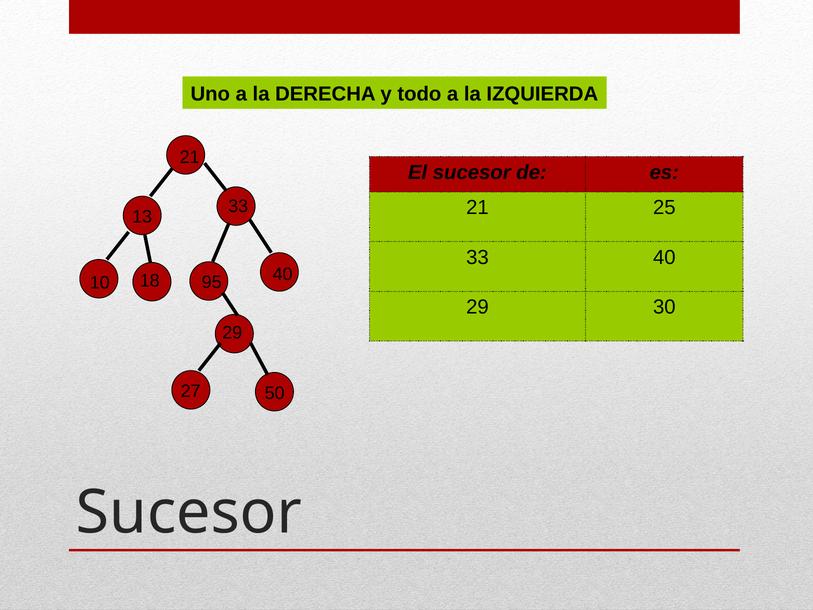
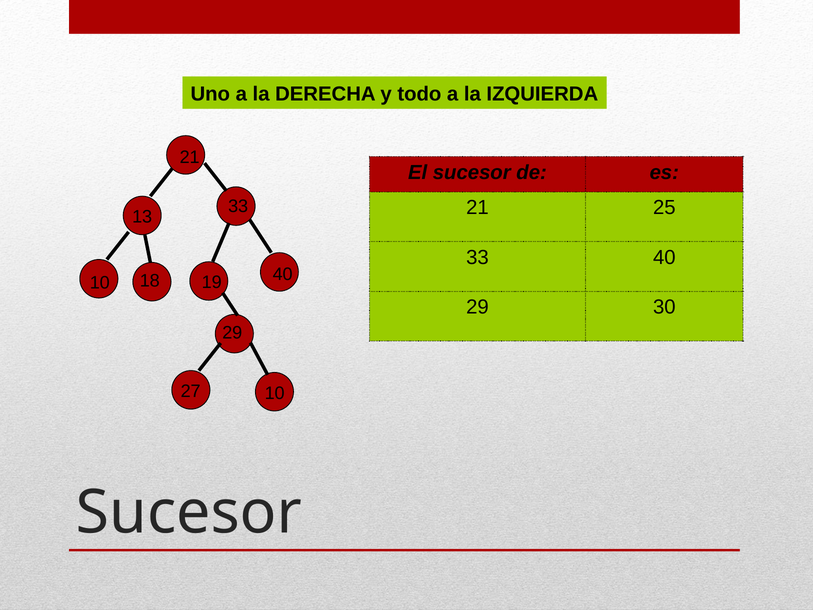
95: 95 -> 19 (212, 282)
27 50: 50 -> 10 (275, 393)
